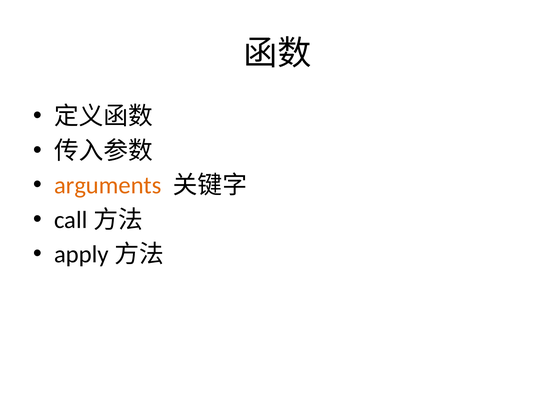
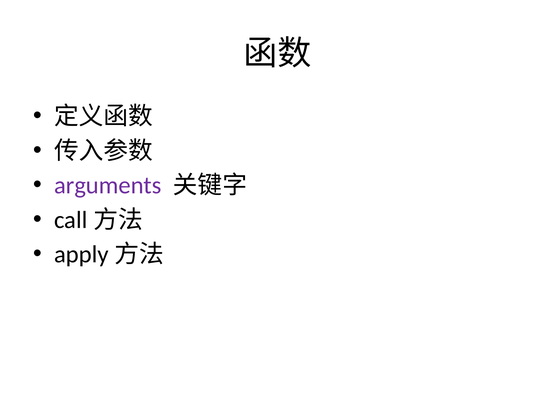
arguments colour: orange -> purple (108, 186)
